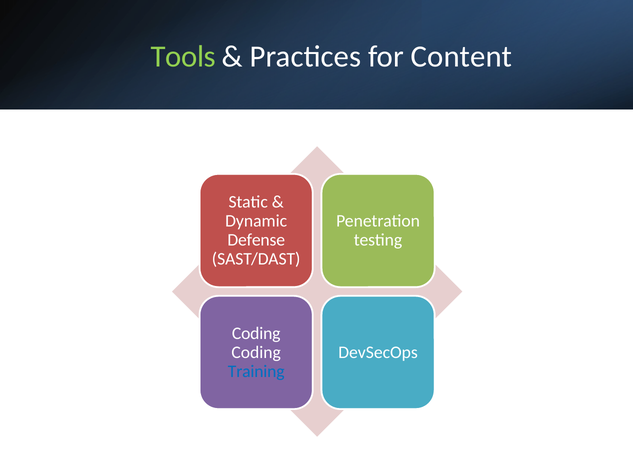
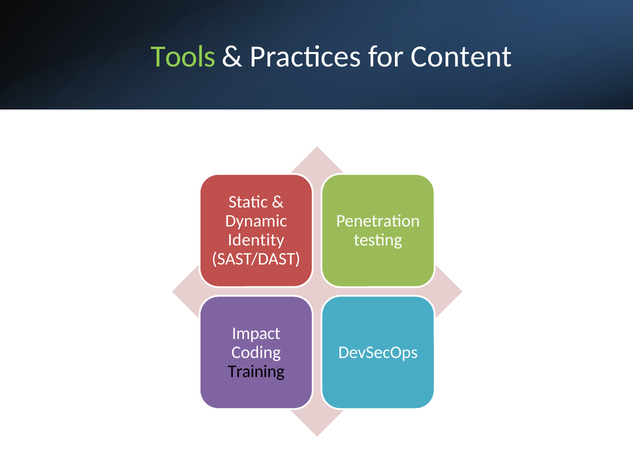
Defense: Defense -> Identity (256, 240)
Coding: Coding -> Impact (256, 333)
Training colour: blue -> black (256, 371)
